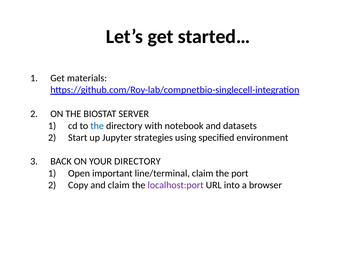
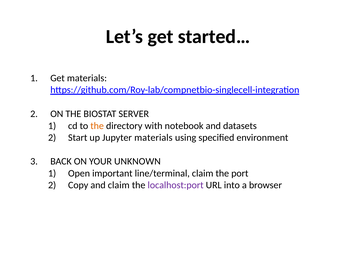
the colour: blue -> orange (97, 126)
Jupyter strategies: strategies -> materials (153, 138)
YOUR DIRECTORY: DIRECTORY -> UNKNOWN (137, 161)
